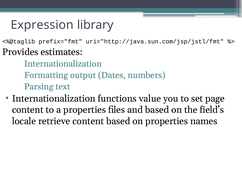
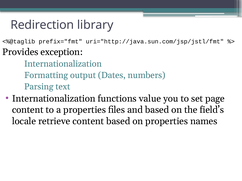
Expression: Expression -> Redirection (42, 25)
estimates: estimates -> exception (62, 52)
